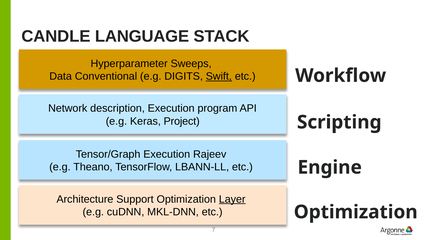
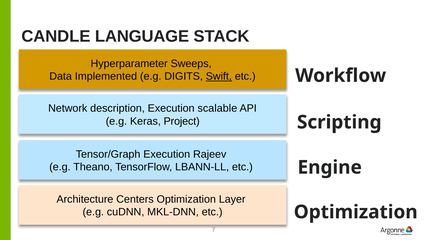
Conventional: Conventional -> Implemented (106, 76)
program: program -> scalable (217, 108)
Support: Support -> Centers (135, 199)
Layer underline: present -> none (232, 199)
